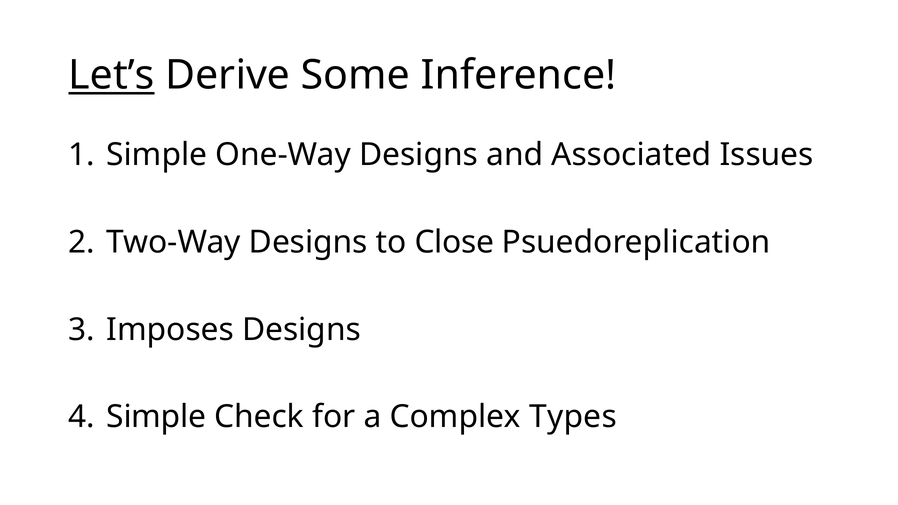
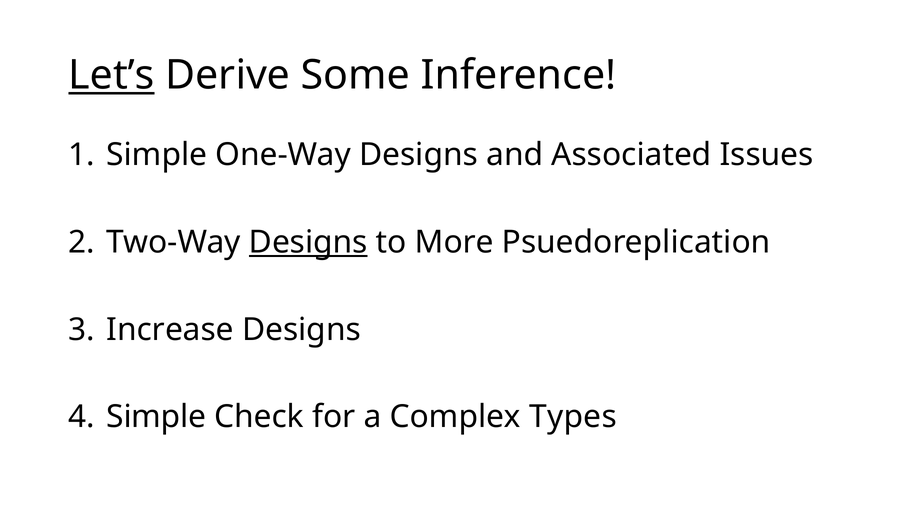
Designs underline: none -> present (308, 242)
Close: Close -> More (454, 242)
Imposes: Imposes -> Increase (170, 330)
